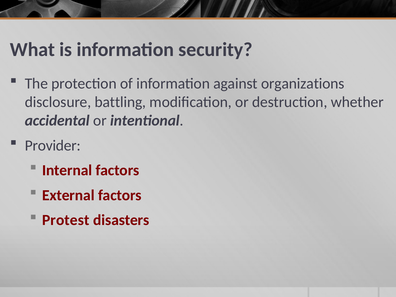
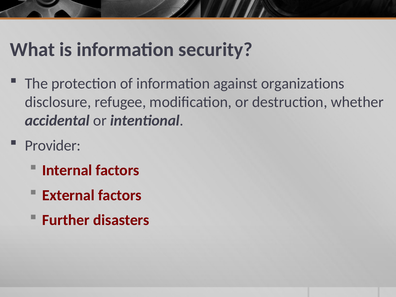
battling: battling -> refugee (120, 102)
Protest: Protest -> Further (66, 220)
